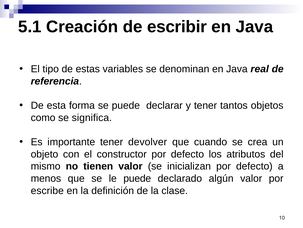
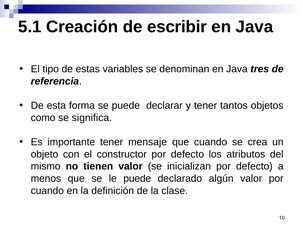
real: real -> tres (260, 69)
devolver: devolver -> mensaje (148, 142)
escribe: escribe -> cuando (47, 190)
